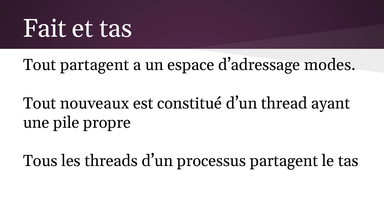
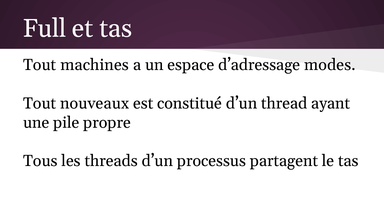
Fait: Fait -> Full (45, 28)
Tout partagent: partagent -> machines (95, 65)
